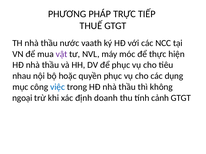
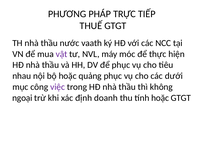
quyền: quyền -> quảng (90, 76)
dụng: dụng -> dưới (174, 76)
việc colour: blue -> purple (58, 87)
tính cảnh: cảnh -> hoặc (160, 98)
